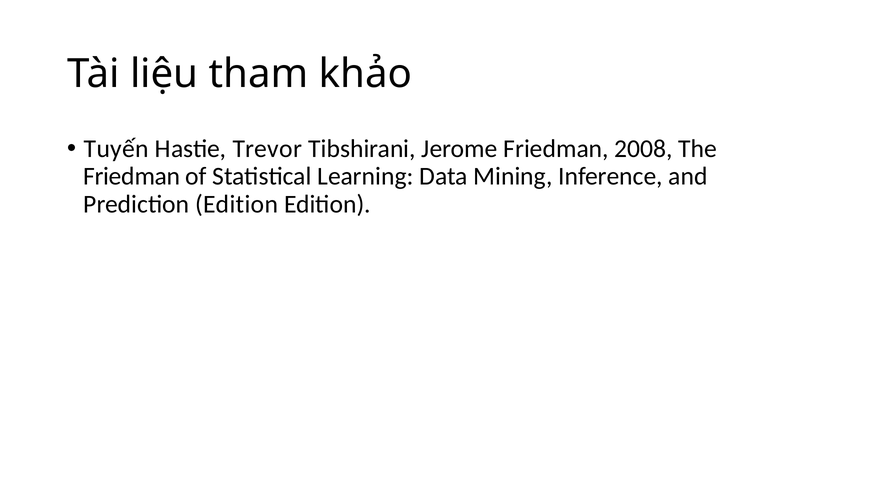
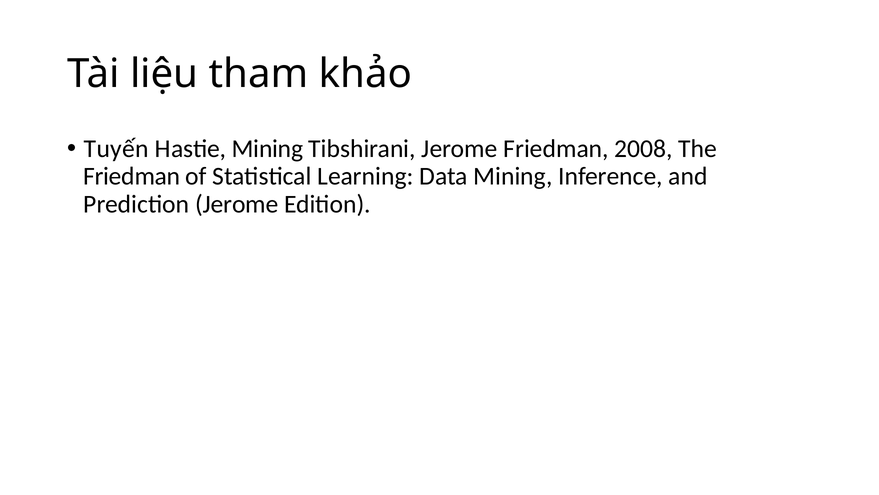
Hastie Trevor: Trevor -> Mining (267, 149)
Prediction Edition: Edition -> Jerome (237, 204)
